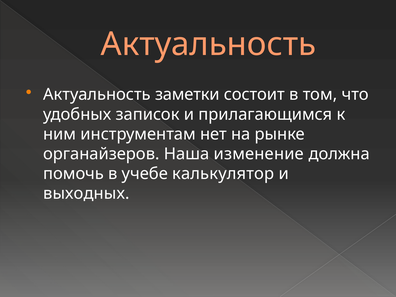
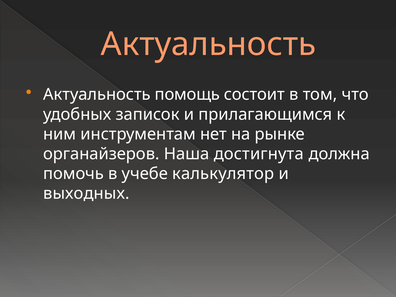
заметки: заметки -> помощь (187, 95)
изменение: изменение -> достигнута (259, 154)
